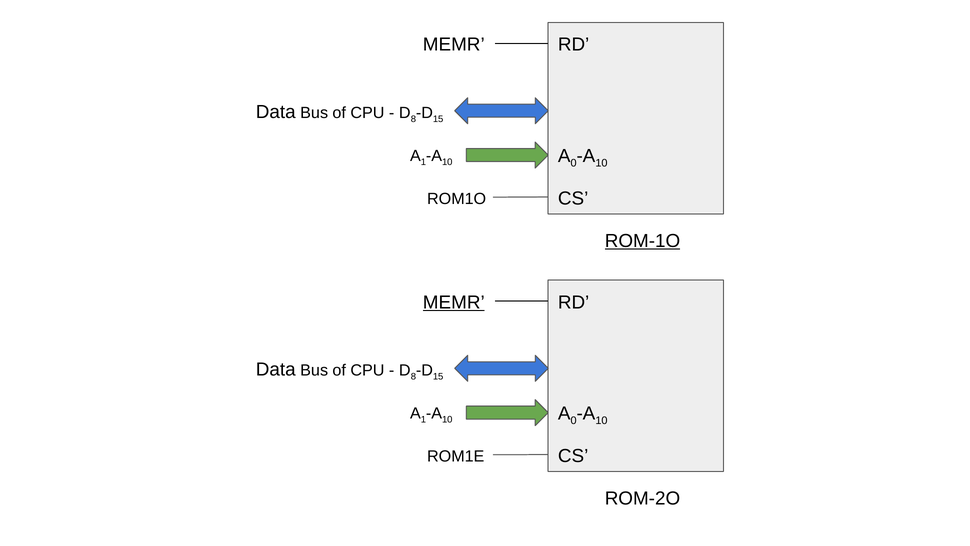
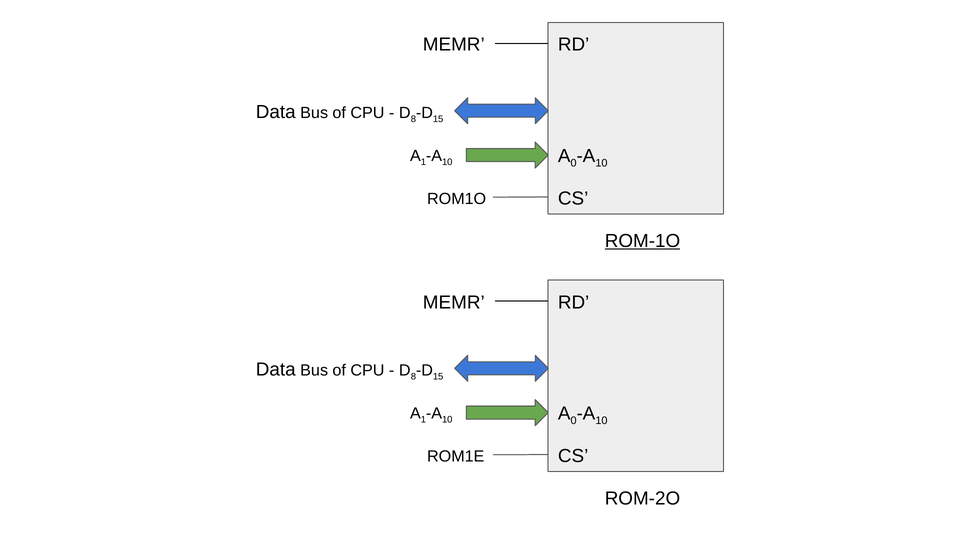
MEMR underline: present -> none (454, 302)
